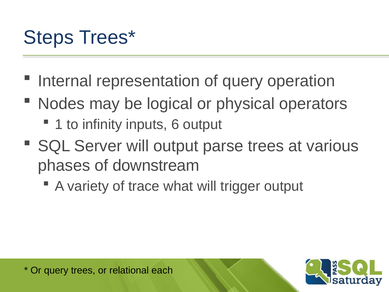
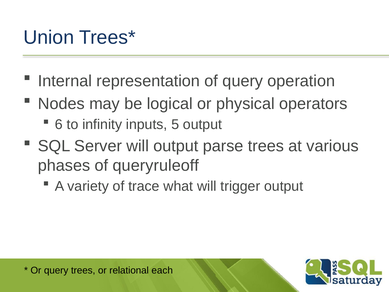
Steps: Steps -> Union (49, 37)
1: 1 -> 6 (59, 124)
6: 6 -> 5 (175, 124)
downstream: downstream -> queryruleoff (156, 165)
